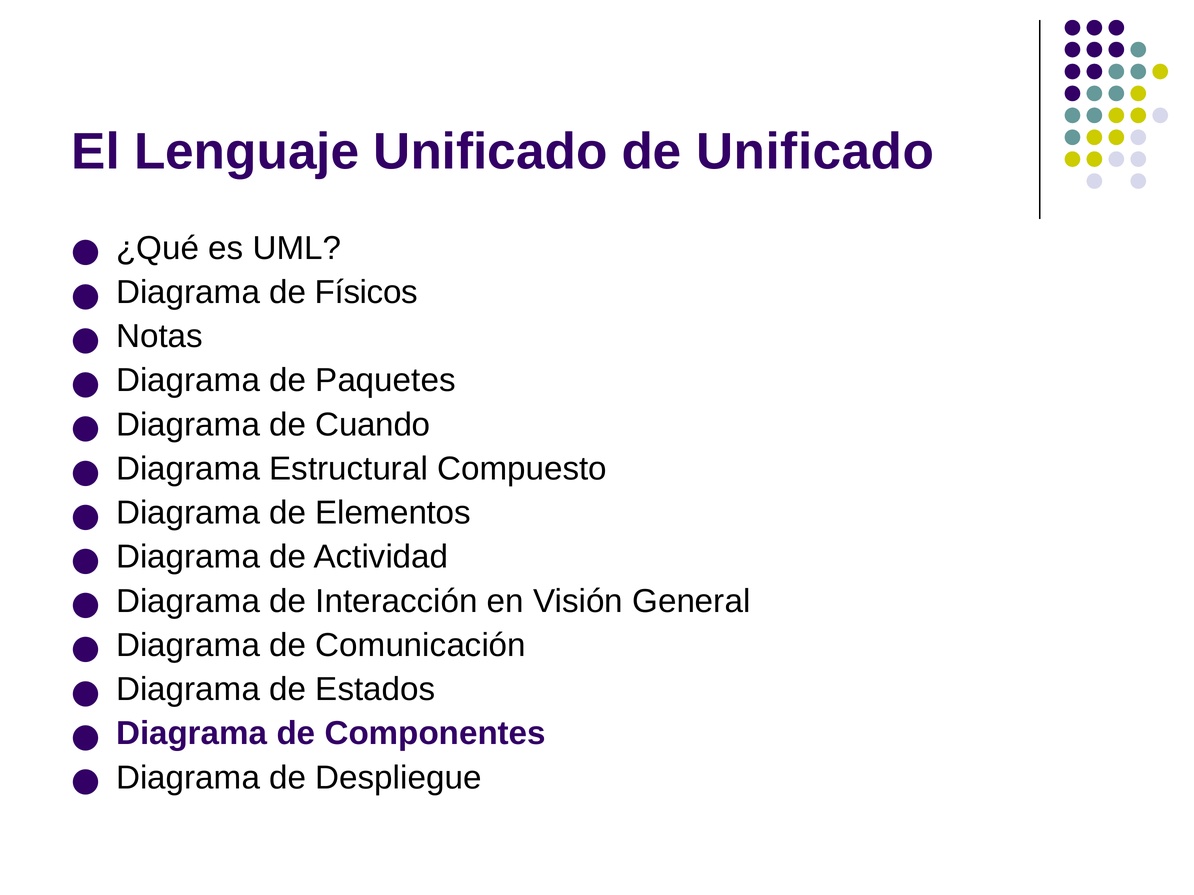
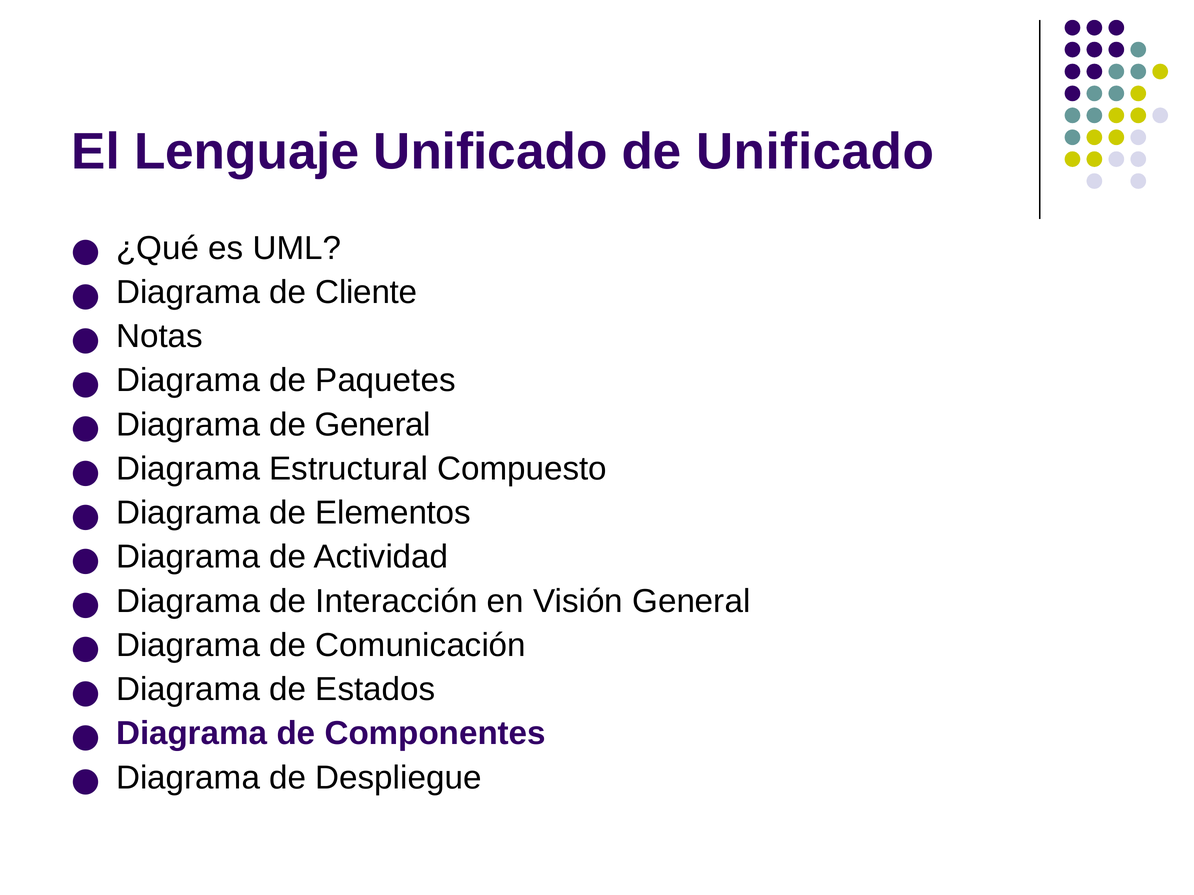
Físicos: Físicos -> Cliente (366, 292)
de Cuando: Cuando -> General (373, 425)
